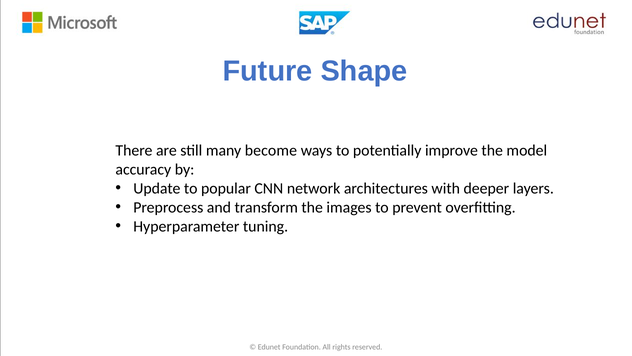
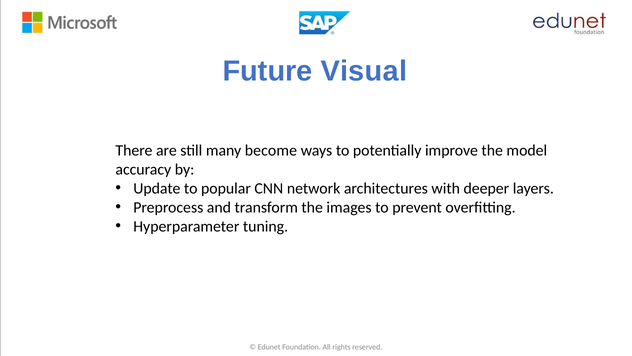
Shape: Shape -> Visual (364, 71)
